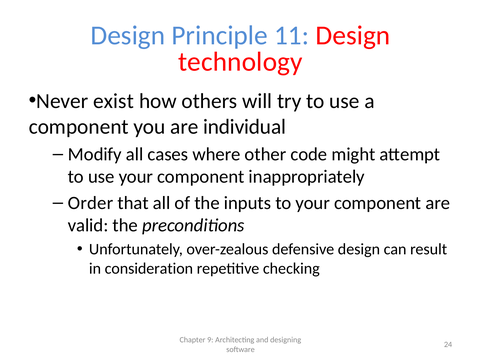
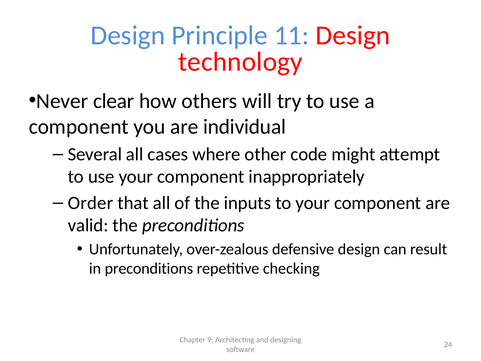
exist: exist -> clear (114, 101)
Modify: Modify -> Several (95, 154)
in consideration: consideration -> preconditions (149, 268)
